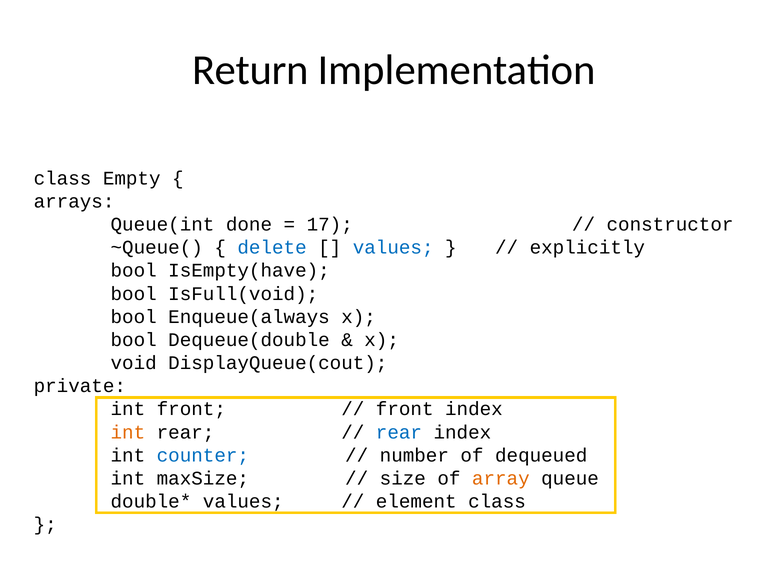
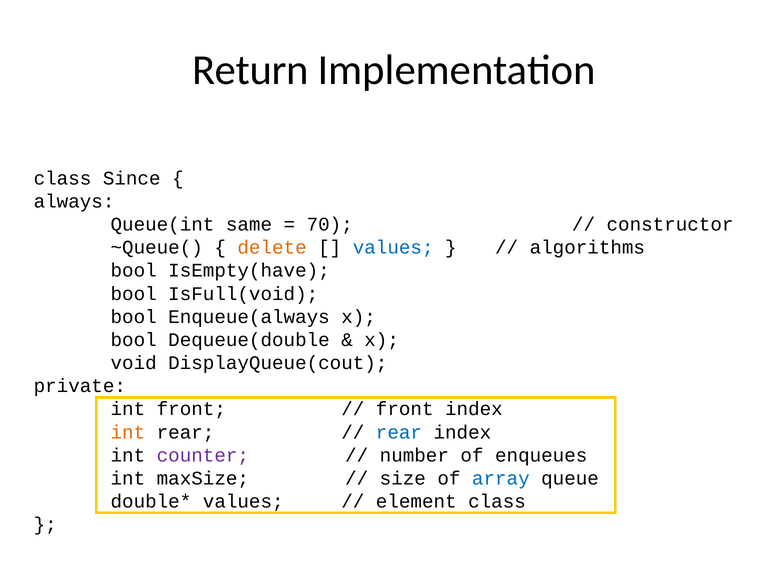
Empty: Empty -> Since (132, 178)
arrays: arrays -> always (74, 201)
done: done -> same (249, 224)
17: 17 -> 70 (330, 224)
delete colour: blue -> orange (272, 247)
explicitly: explicitly -> algorithms (587, 247)
counter colour: blue -> purple (203, 455)
dequeued: dequeued -> enqueues (541, 455)
array colour: orange -> blue (501, 478)
